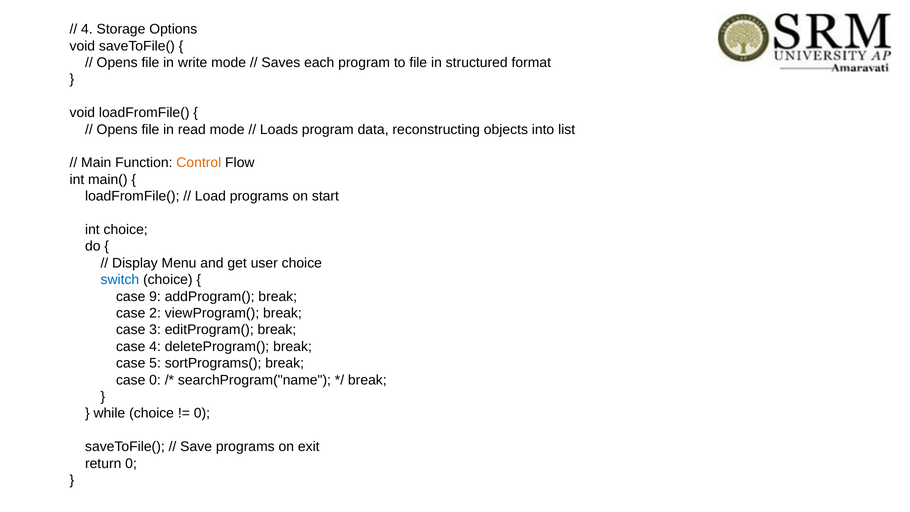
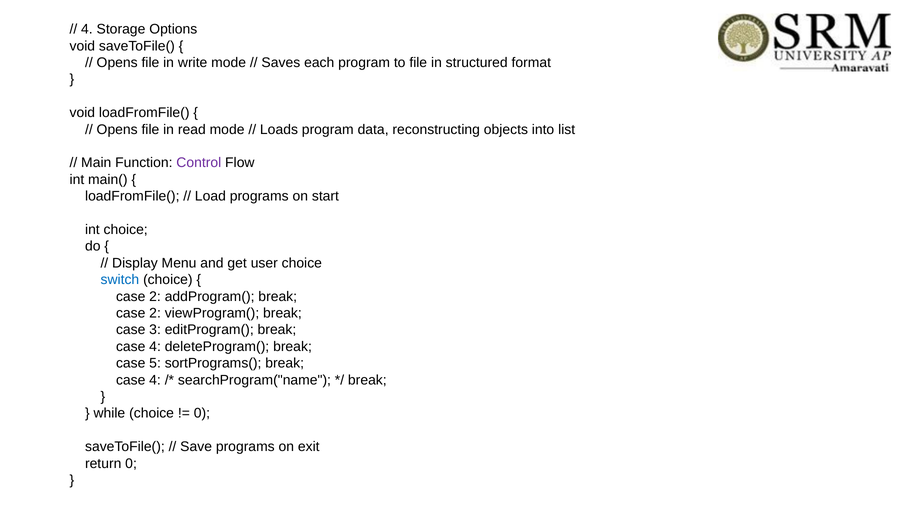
Control colour: orange -> purple (199, 163)
9: 9 -> 2 (155, 296)
0: 0 -> 4 (155, 380)
